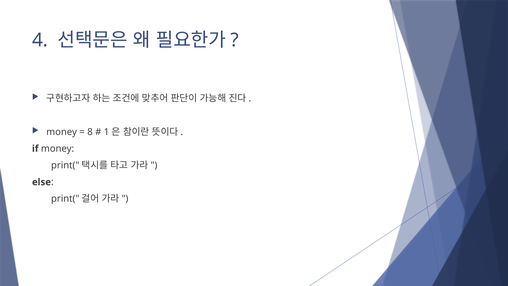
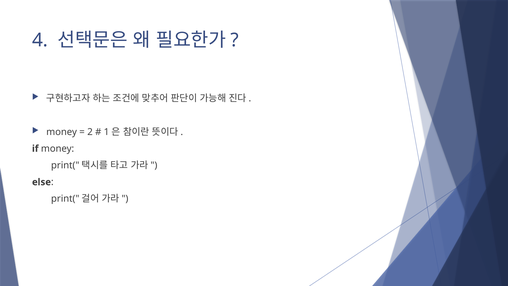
8: 8 -> 2 (90, 132)
